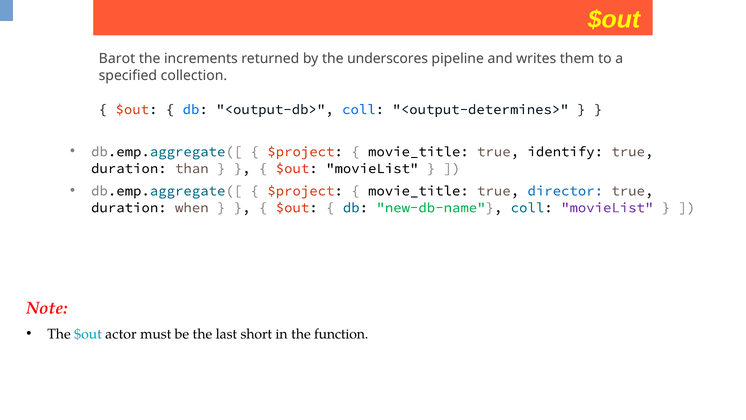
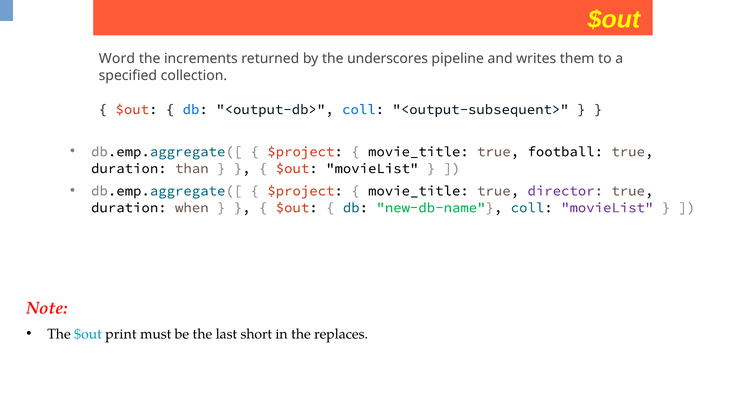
Barot: Barot -> Word (117, 59)
<output-determines>: <output-determines> -> <output-subsequent> (481, 109)
identify: identify -> football (565, 151)
director colour: blue -> purple (565, 191)
actor: actor -> print (121, 334)
function: function -> replaces (341, 334)
